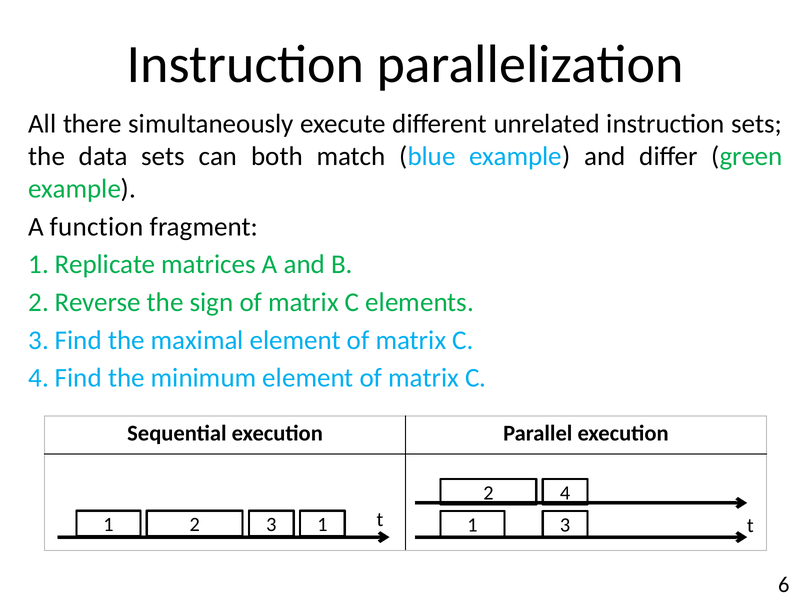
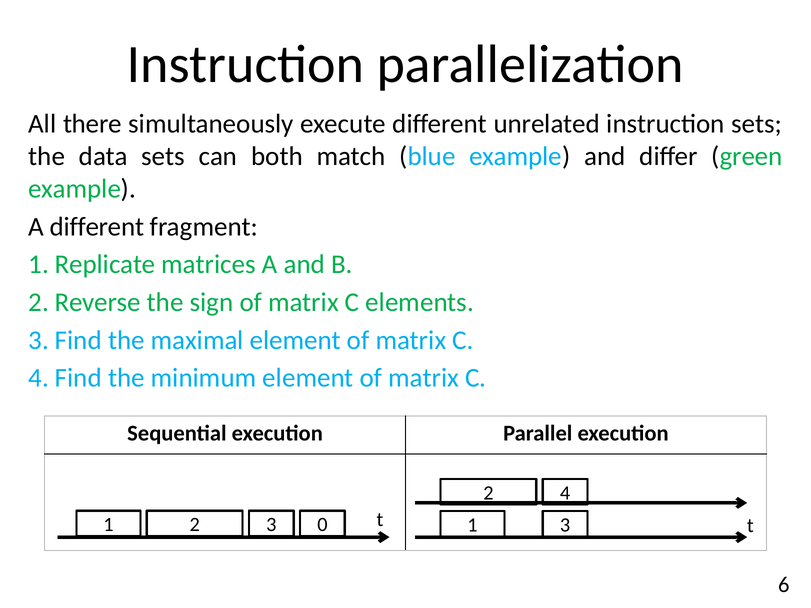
A function: function -> different (97, 227)
3 1: 1 -> 0 (322, 525)
